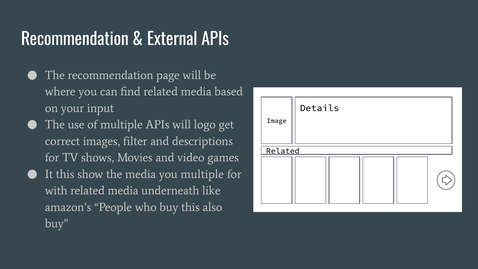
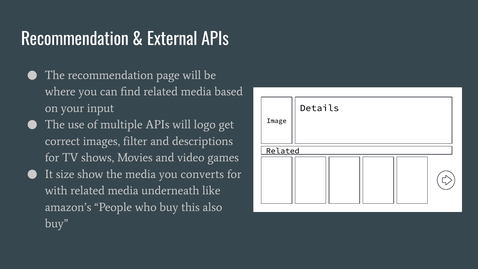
It this: this -> size (65, 174)
you multiple: multiple -> converts (202, 174)
